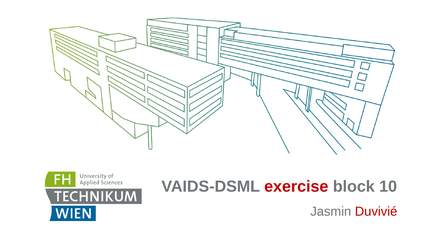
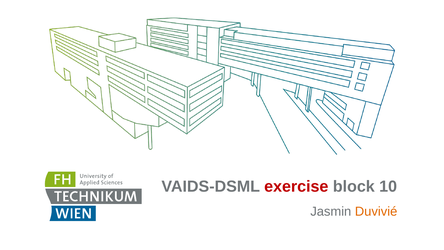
Duvivié colour: red -> orange (376, 211)
